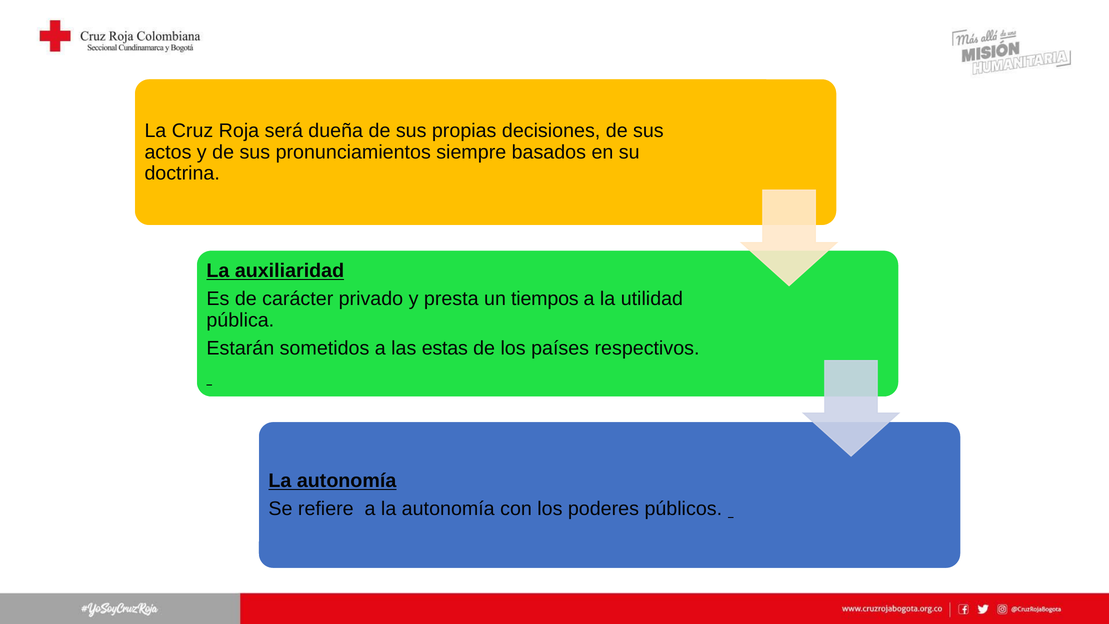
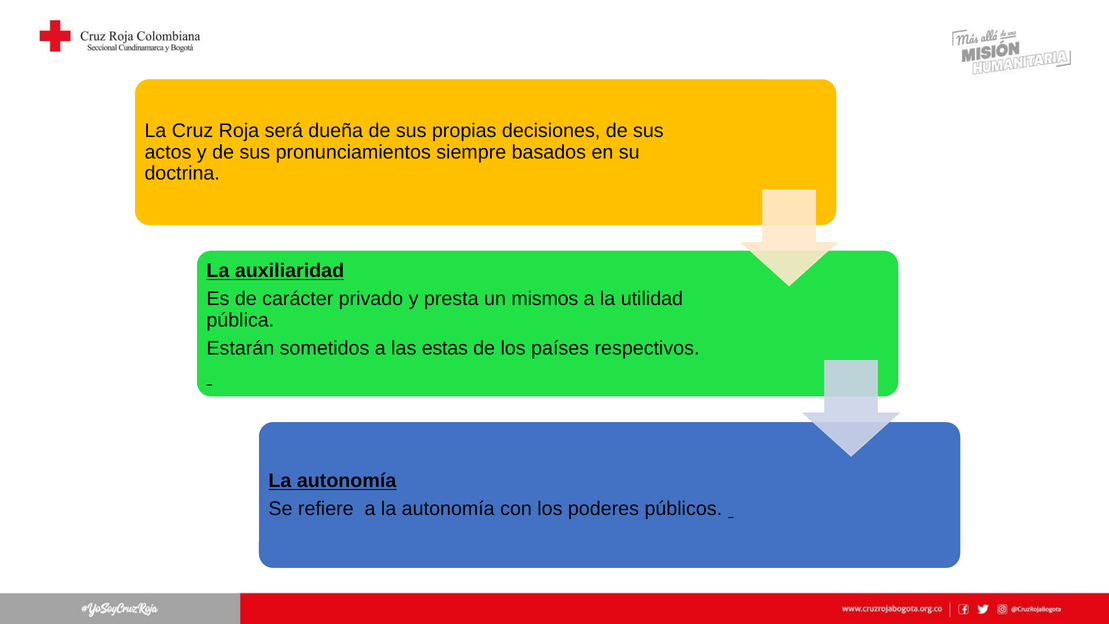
tiempos: tiempos -> mismos (545, 299)
